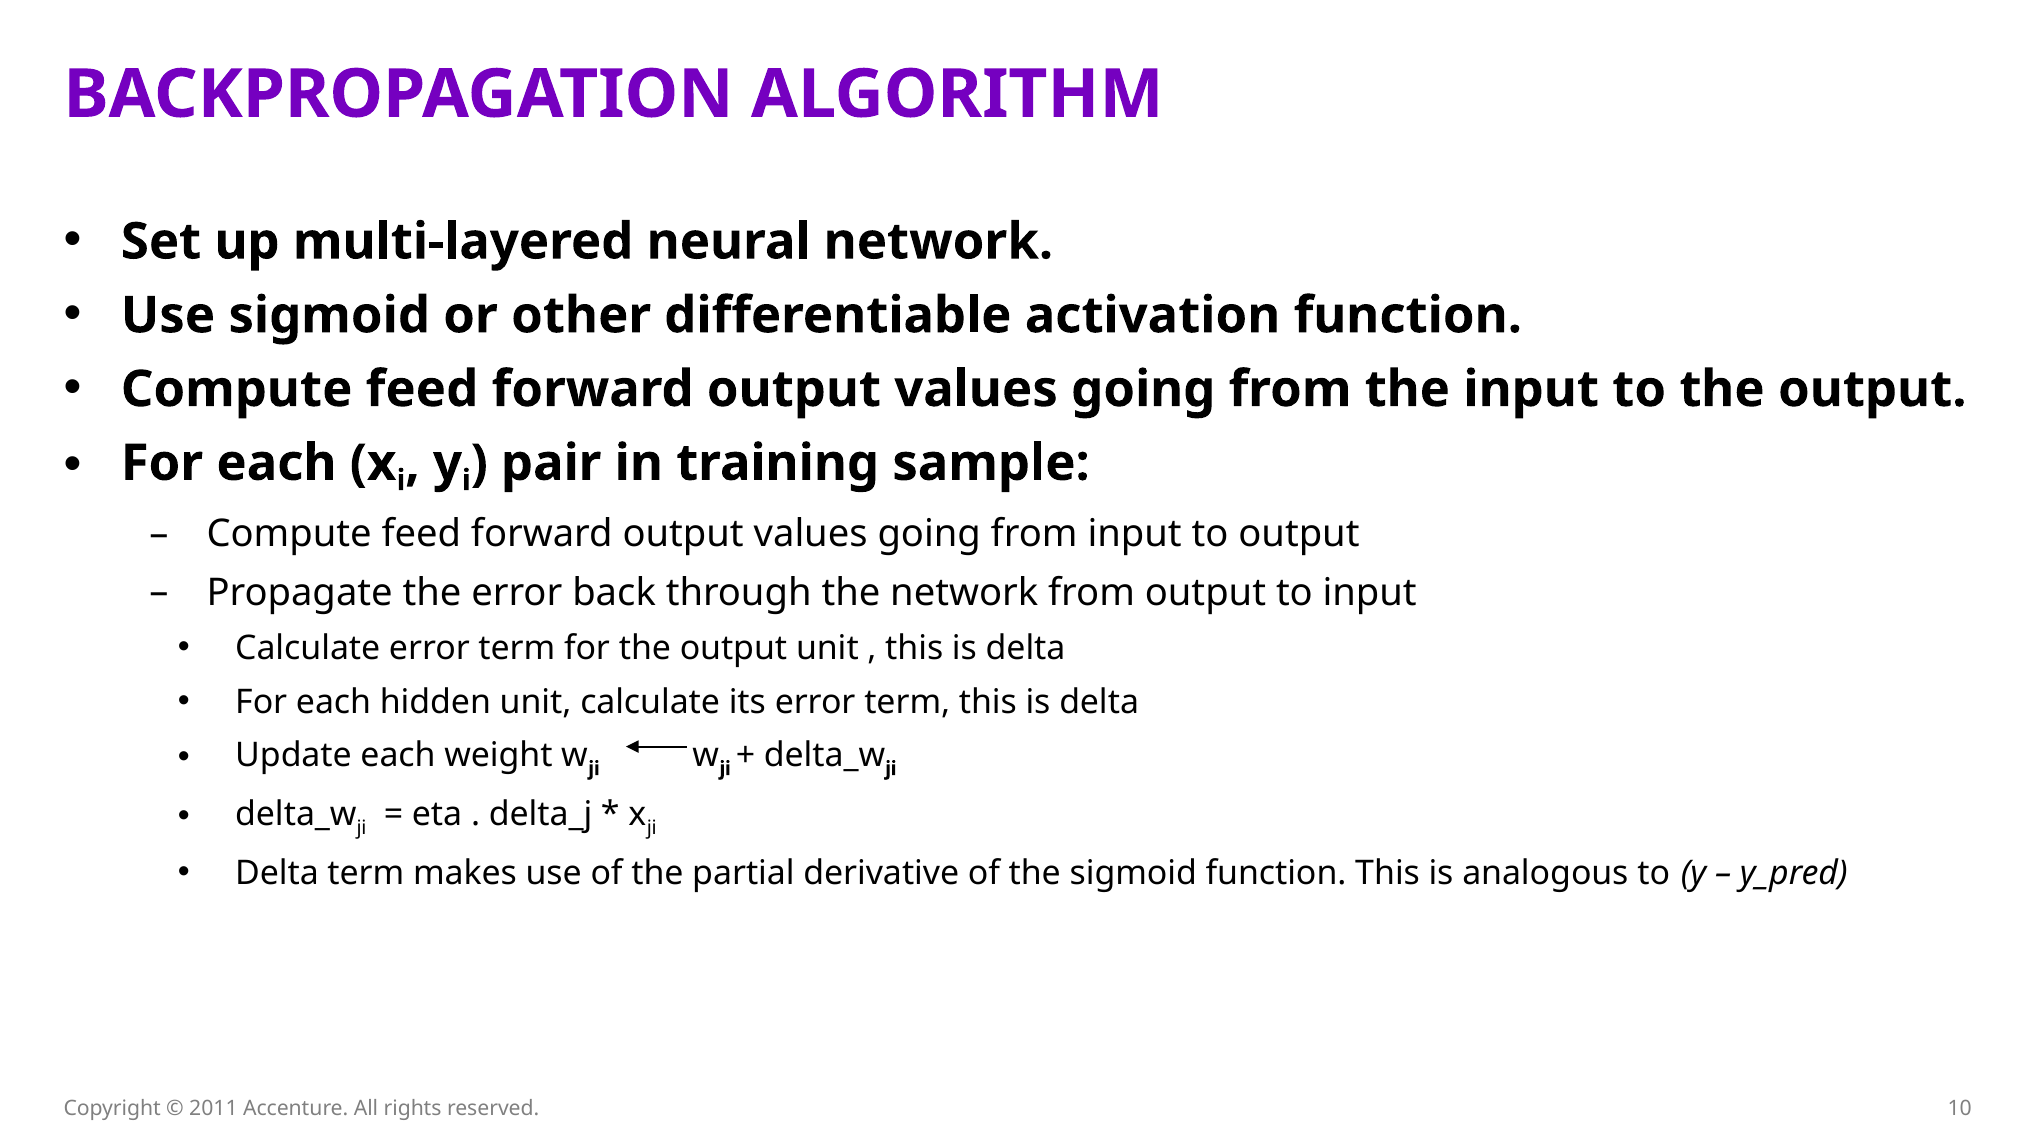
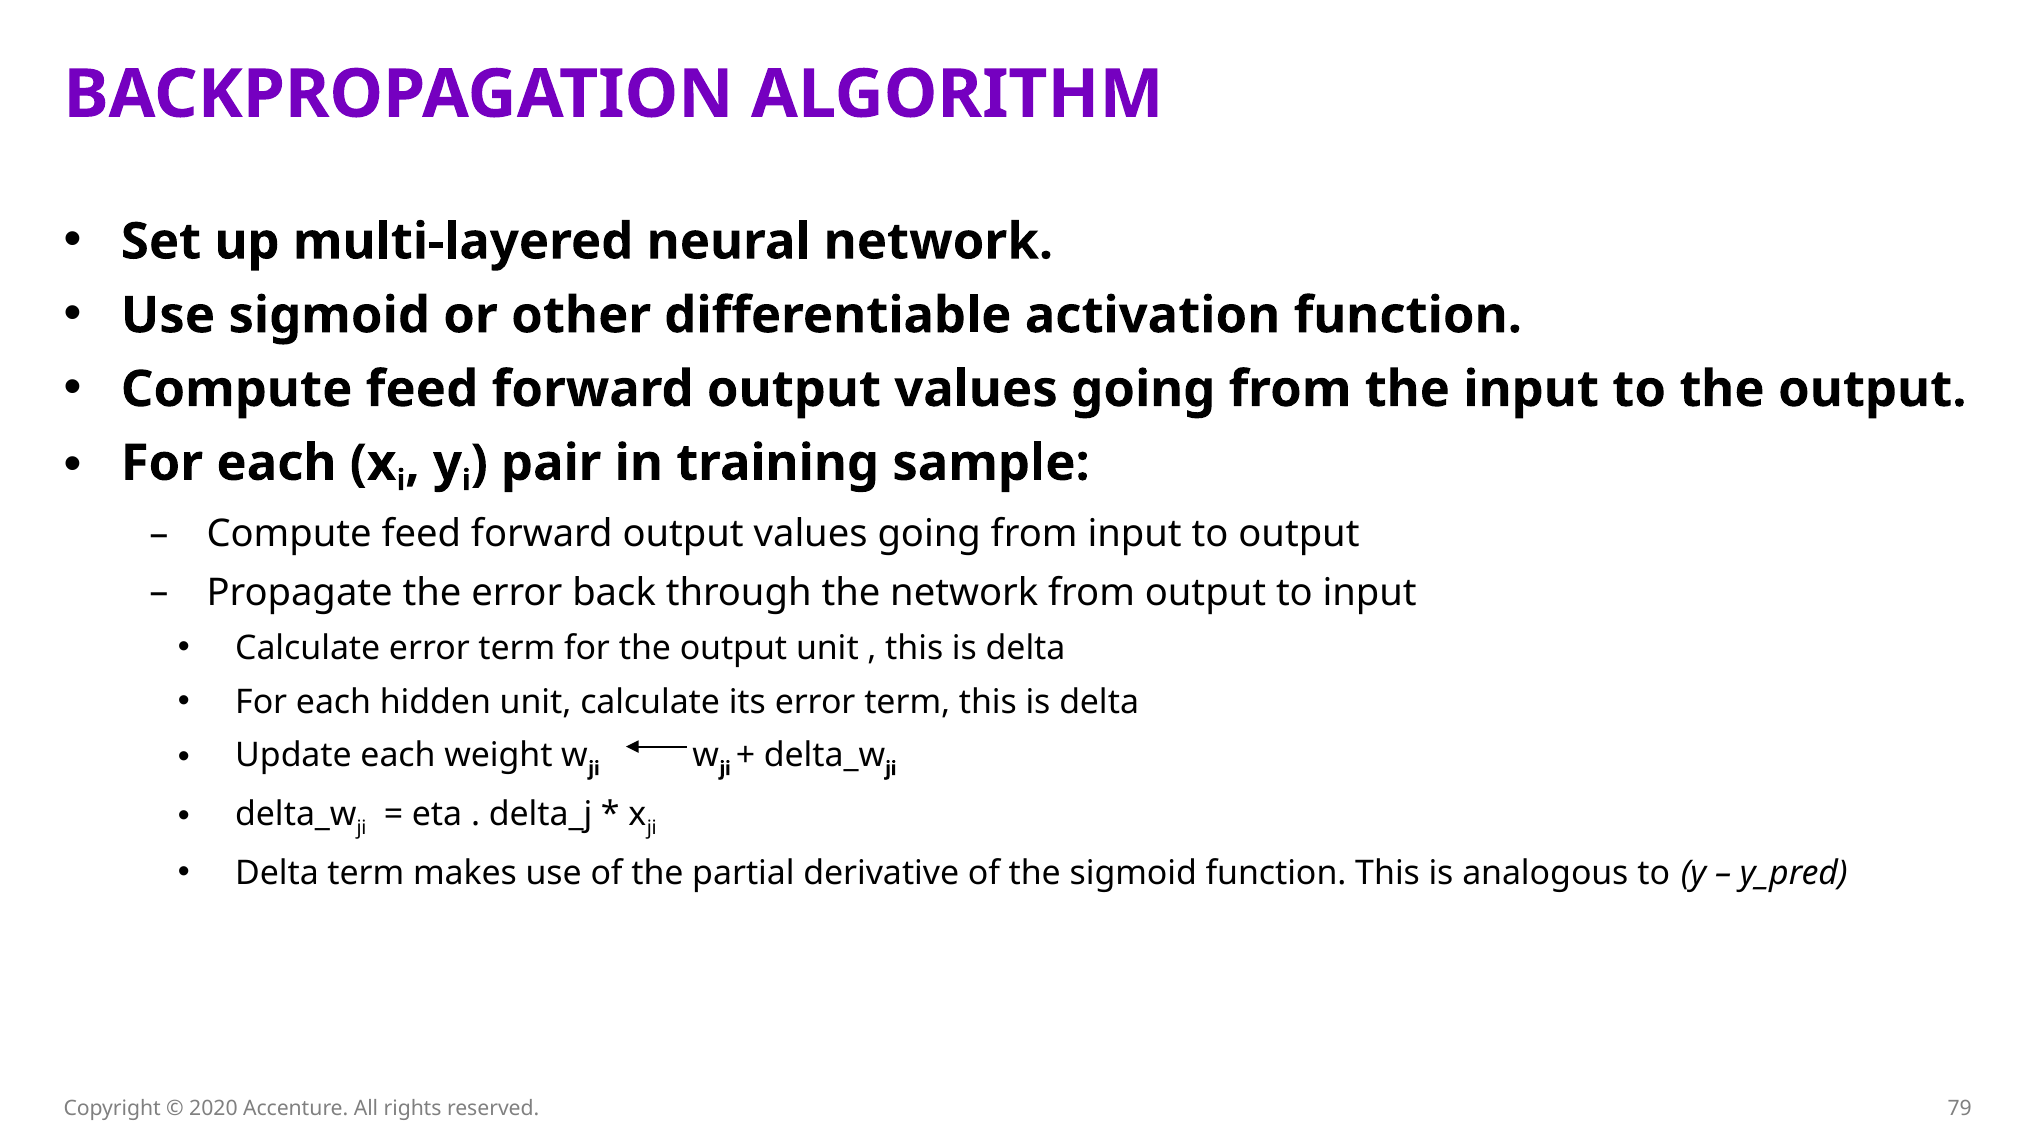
2011: 2011 -> 2020 (214, 1108)
10: 10 -> 79 (1960, 1108)
